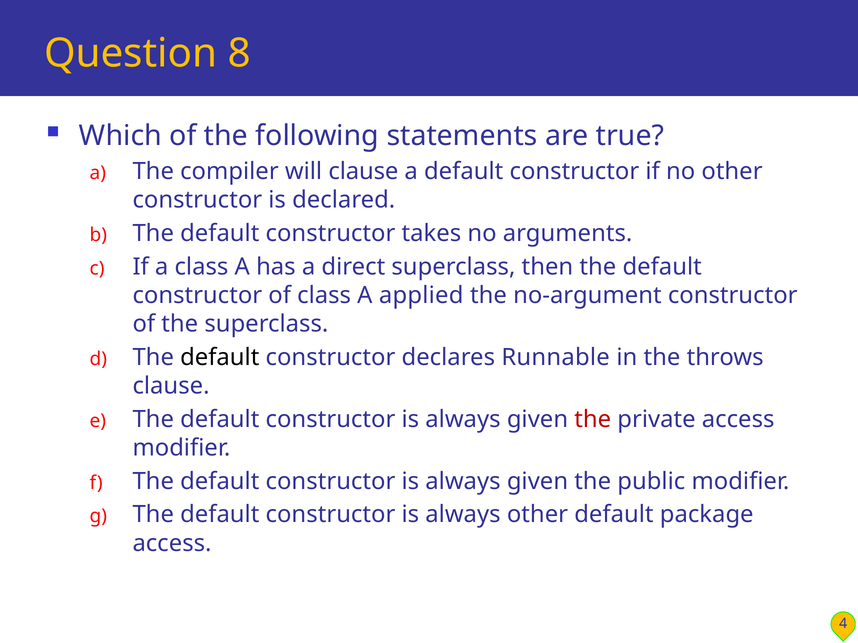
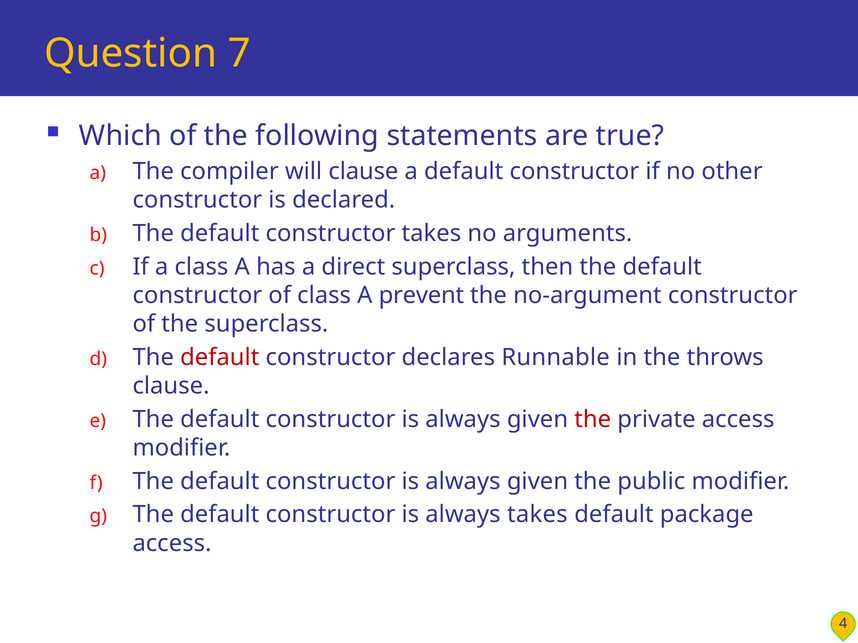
8: 8 -> 7 (239, 53)
applied: applied -> prevent (421, 296)
default colour: black -> red (220, 358)
always other: other -> takes (537, 515)
